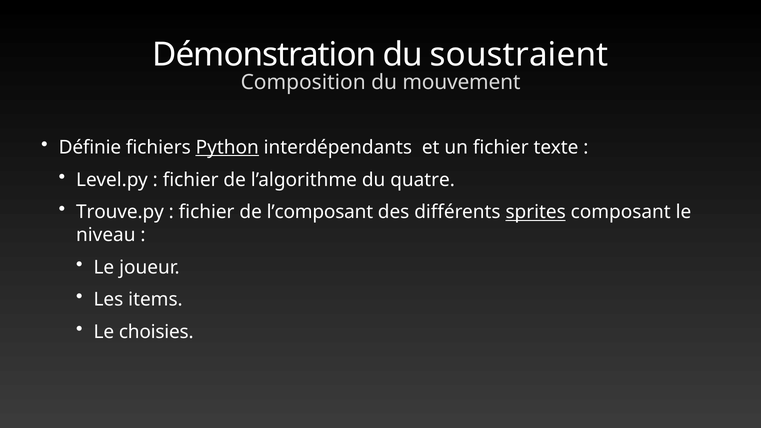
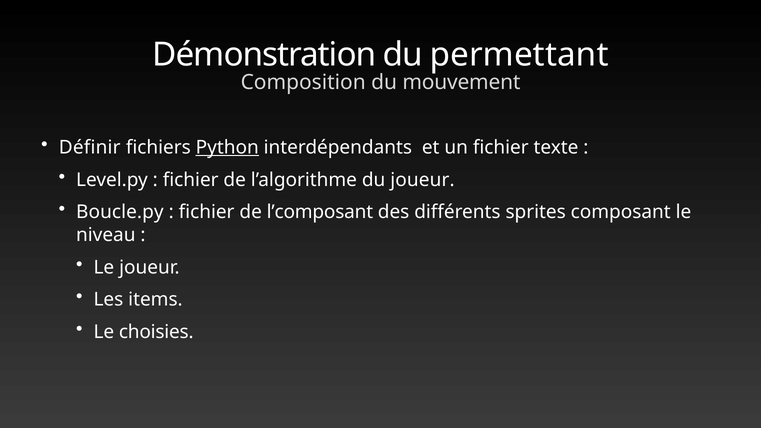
soustraient: soustraient -> permettant (519, 55)
Définie: Définie -> Définir (90, 148)
du quatre: quatre -> joueur (422, 180)
Trouve.py: Trouve.py -> Boucle.py (120, 212)
sprites underline: present -> none (536, 212)
